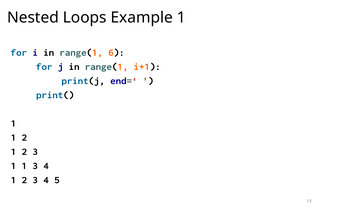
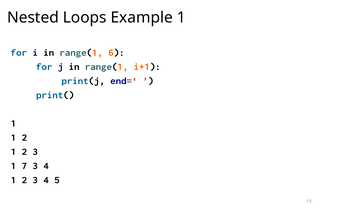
1: 1 -> 7 (24, 166)
